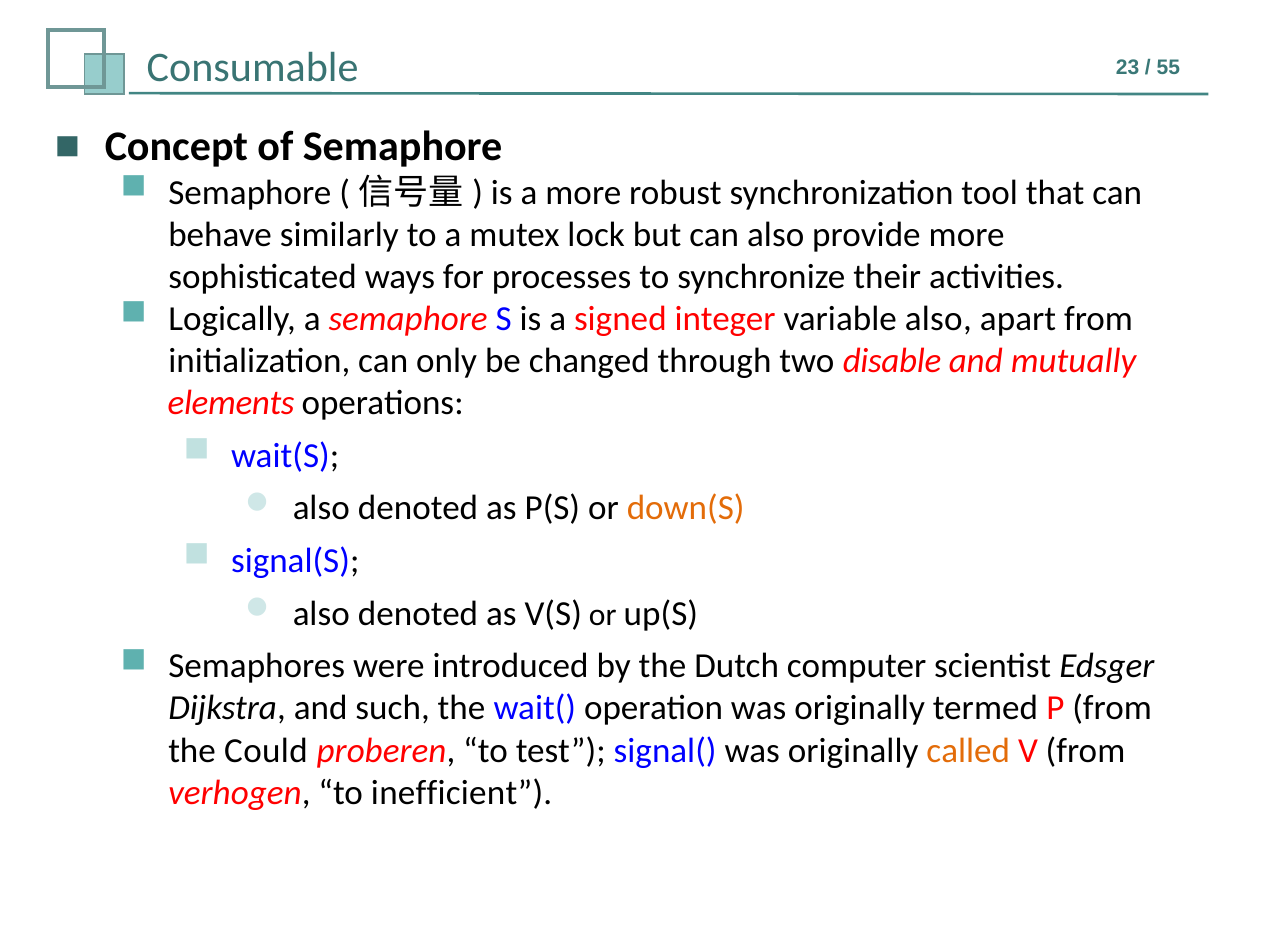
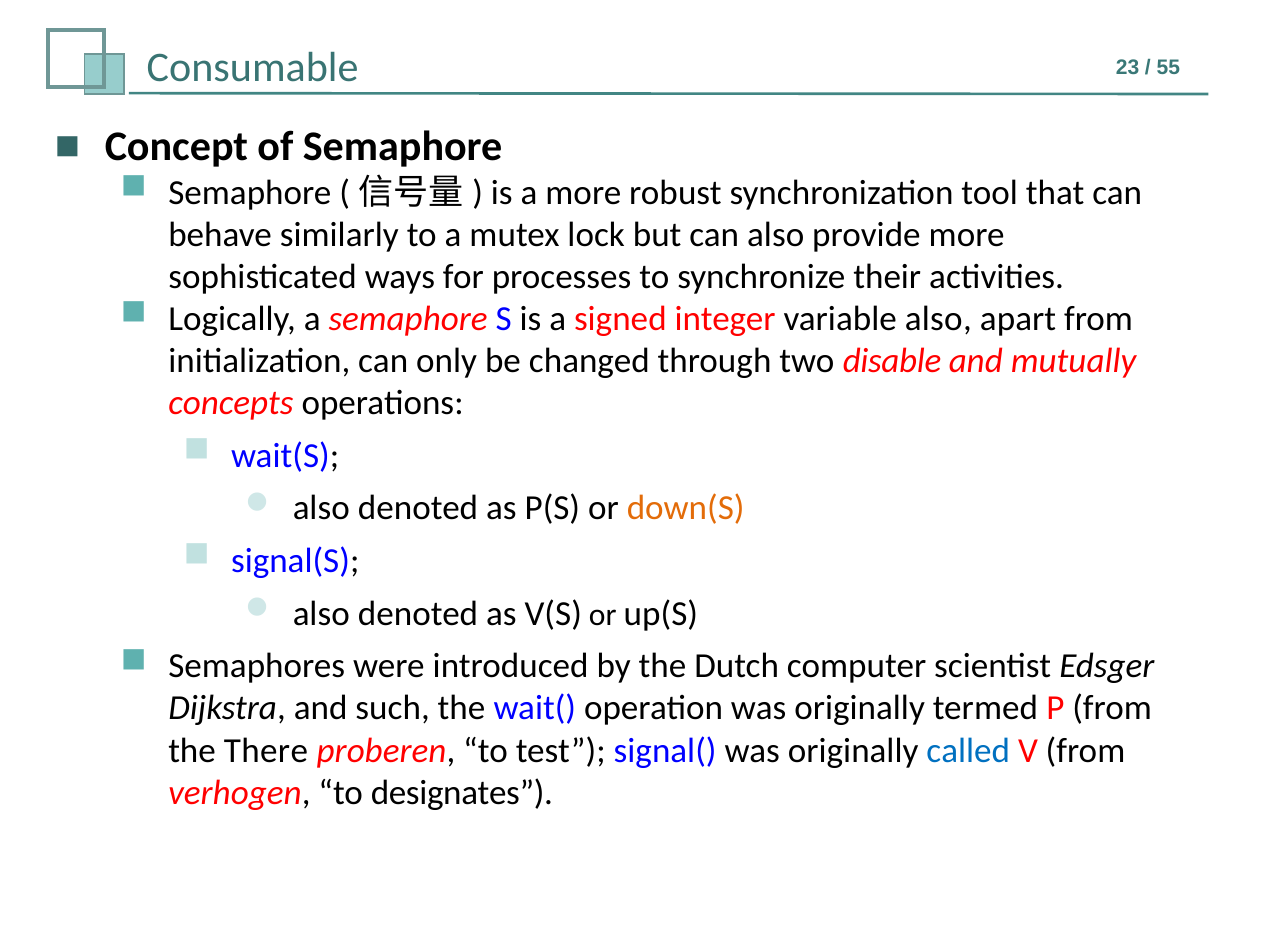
elements: elements -> concepts (231, 403)
Could: Could -> There (266, 751)
called colour: orange -> blue (968, 751)
inefficient: inefficient -> designates (462, 793)
